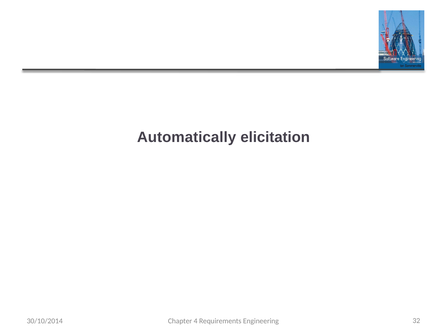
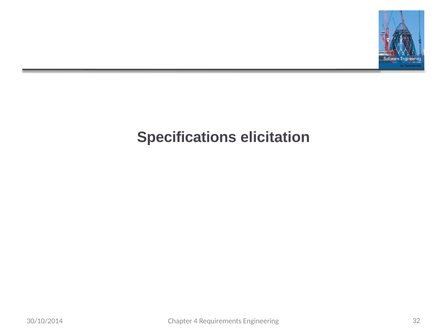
Automatically: Automatically -> Specifications (187, 137)
